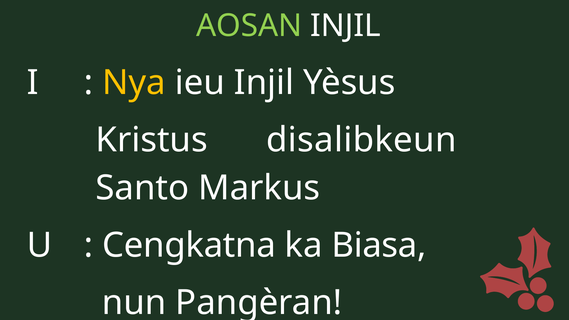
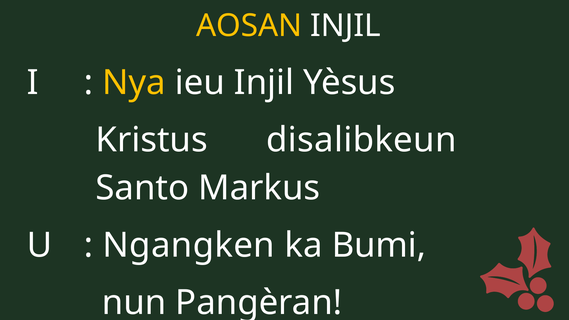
AOSAN colour: light green -> yellow (249, 26)
Cengkatna: Cengkatna -> Ngangken (189, 245)
Biasa: Biasa -> Bumi (379, 245)
